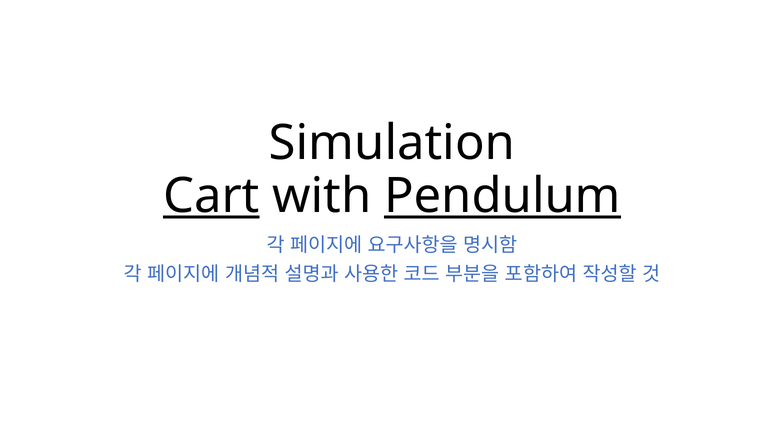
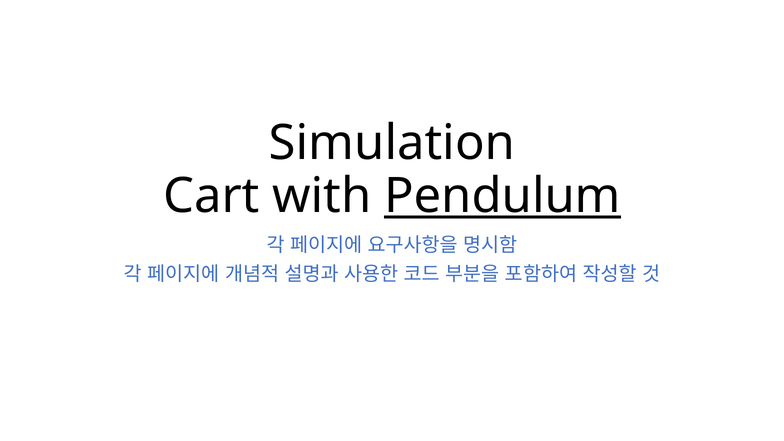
Cart underline: present -> none (211, 196)
